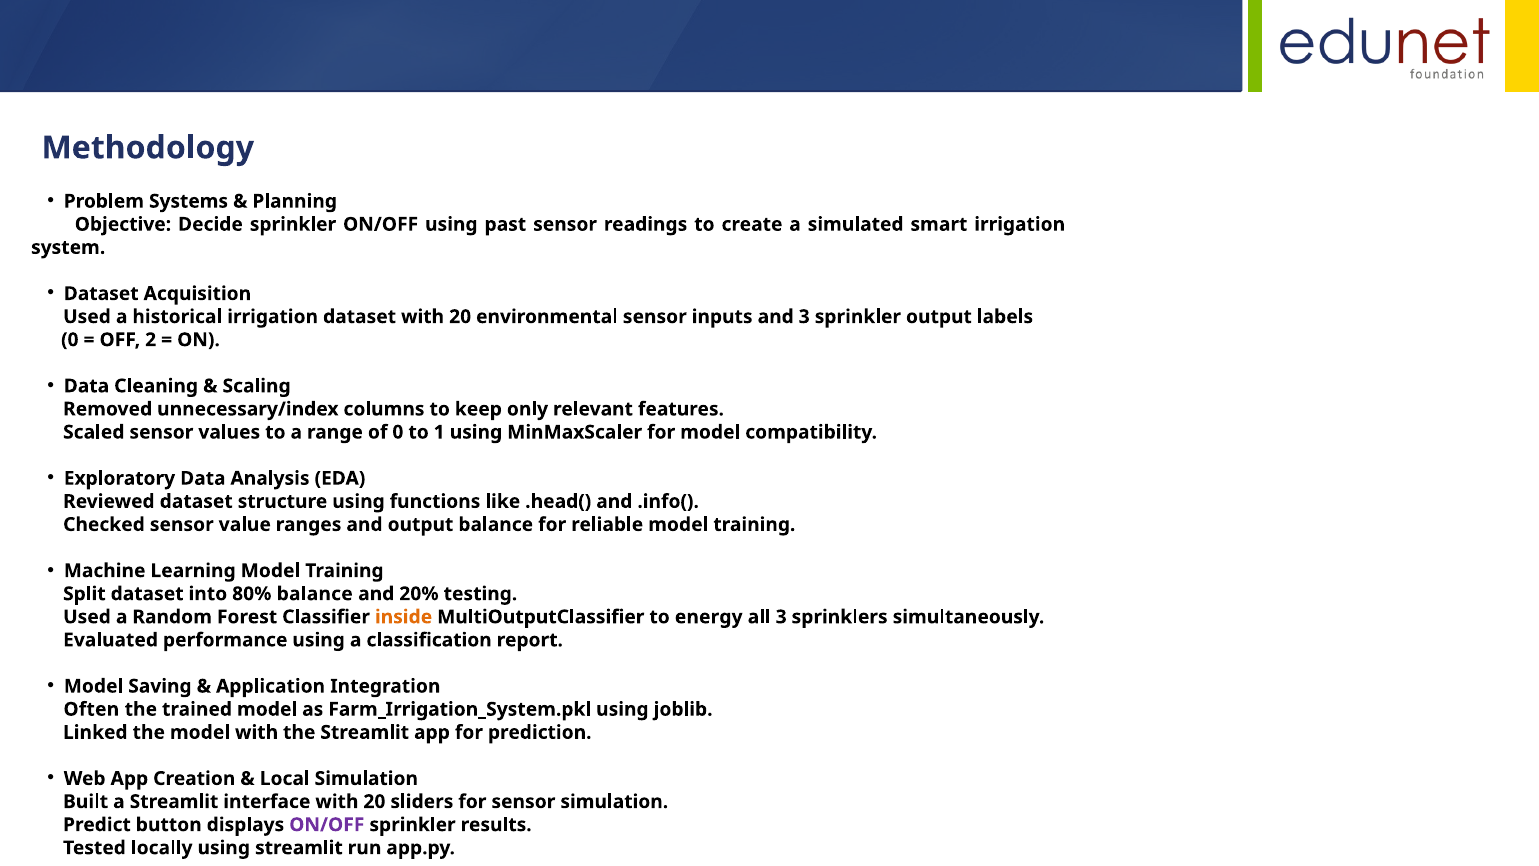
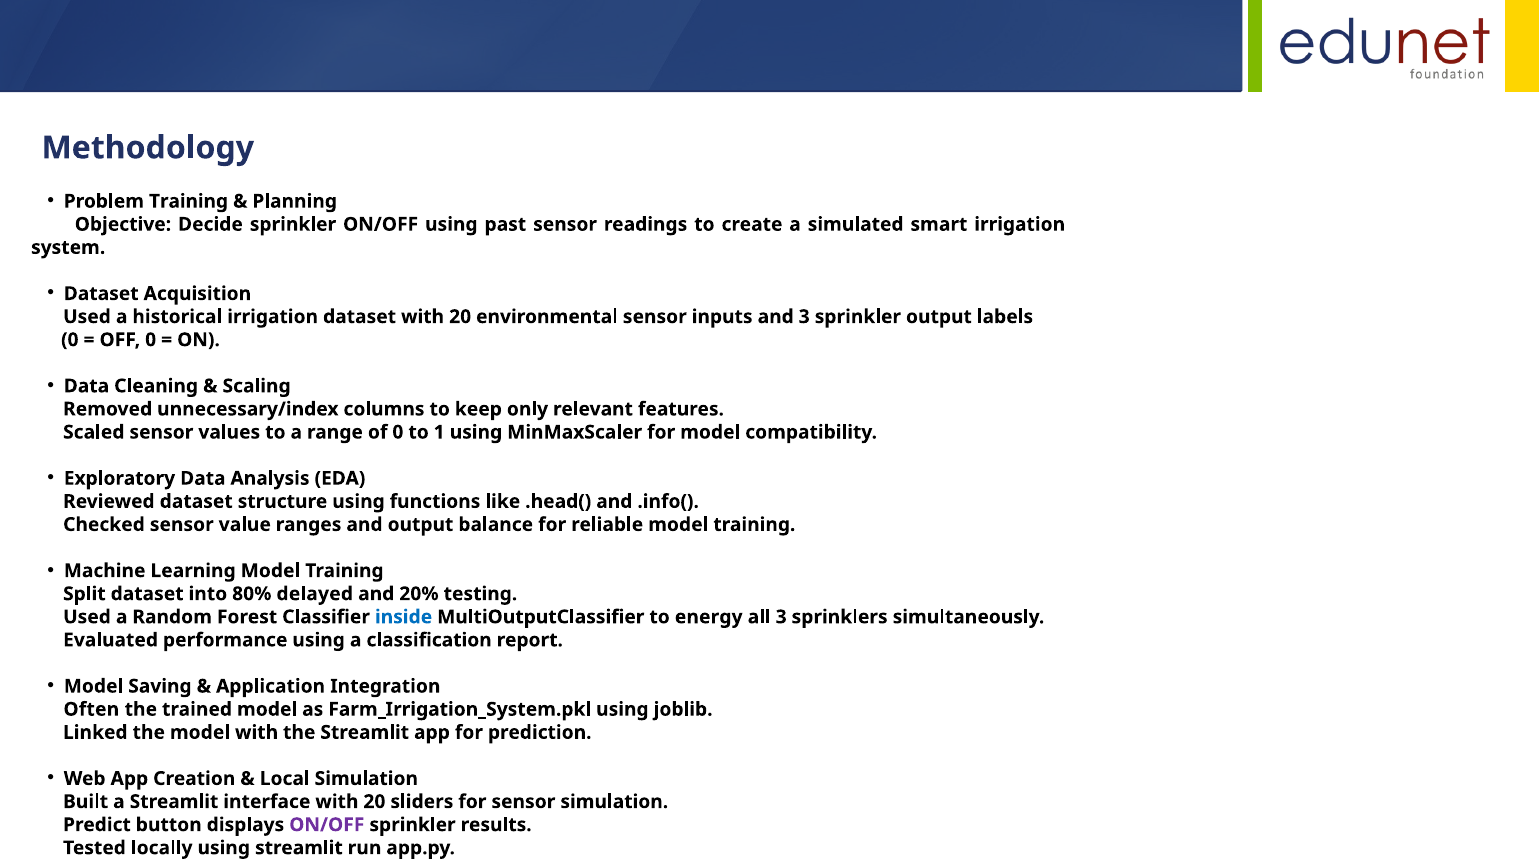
Problem Systems: Systems -> Training (189, 201)
OFF 2: 2 -> 0 (151, 340)
80% balance: balance -> delayed (315, 594)
inside colour: orange -> blue (404, 617)
